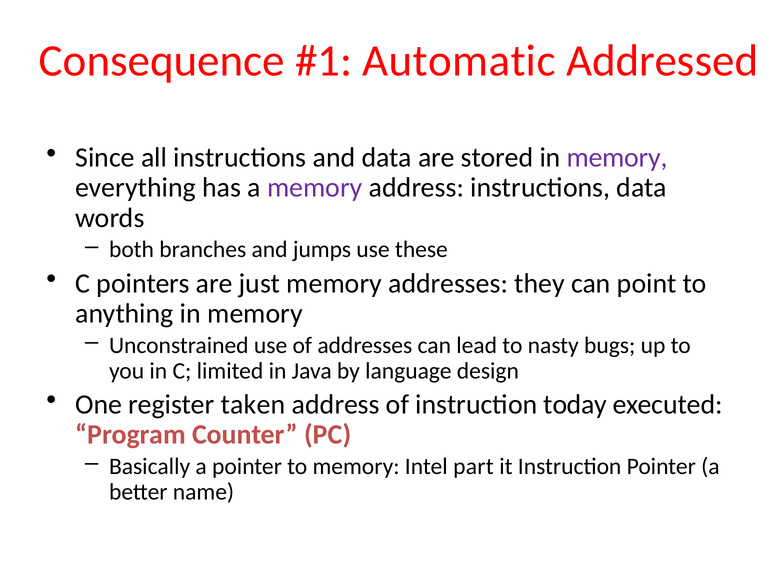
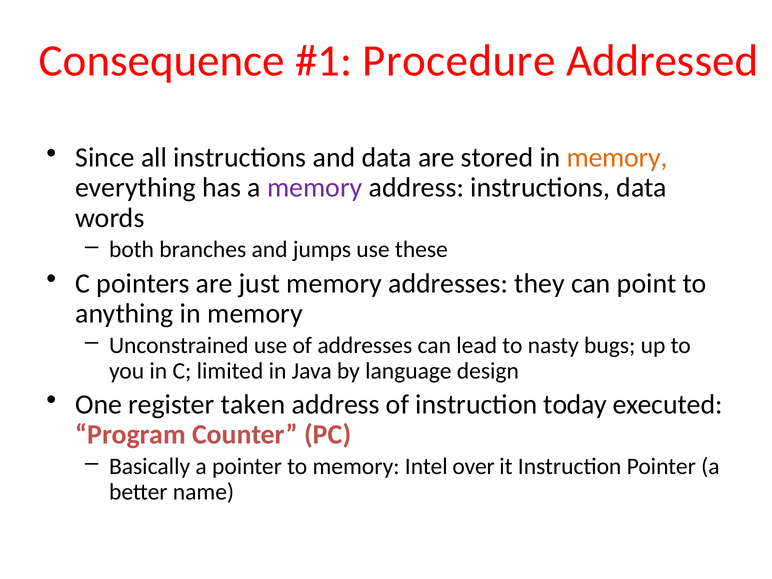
Automatic: Automatic -> Procedure (459, 61)
memory colour: purple -> orange (617, 158)
part: part -> over (474, 466)
